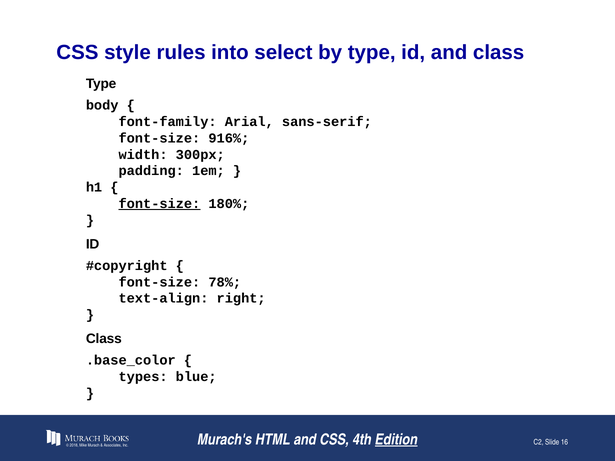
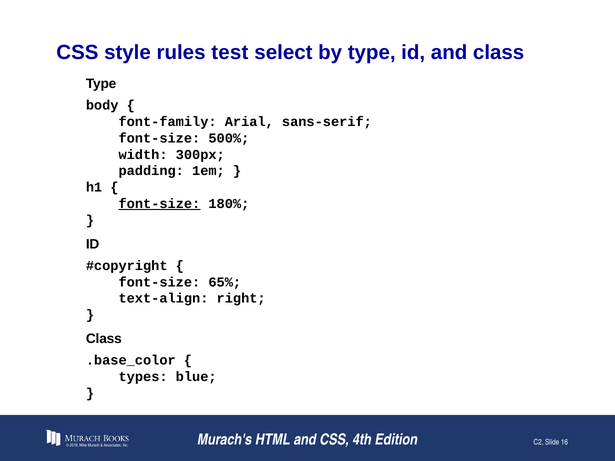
into: into -> test (230, 53)
916%: 916% -> 500% (229, 138)
78%: 78% -> 65% (225, 282)
Edition underline: present -> none (396, 440)
